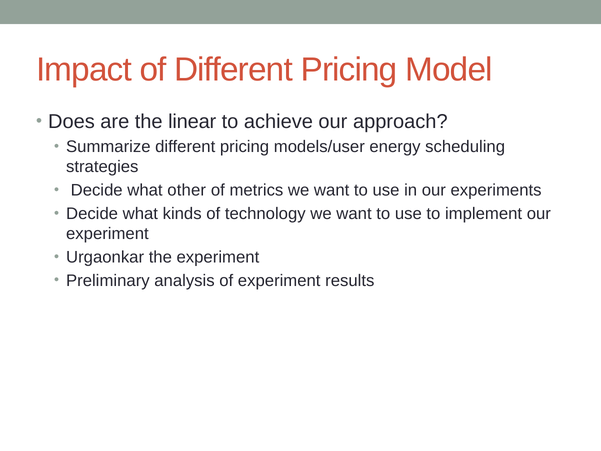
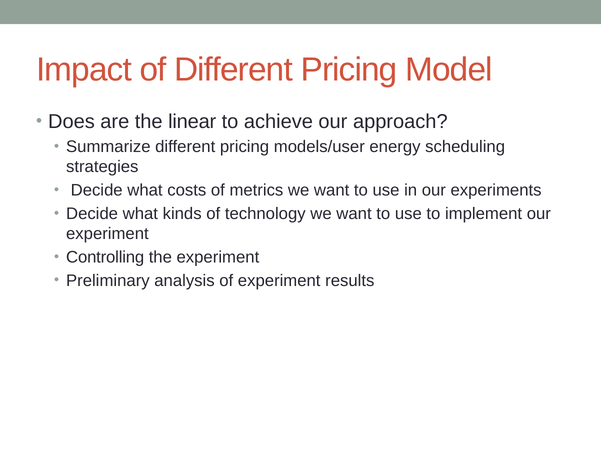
other: other -> costs (187, 190)
Urgaonkar: Urgaonkar -> Controlling (105, 257)
